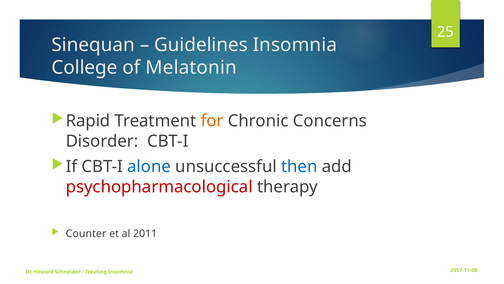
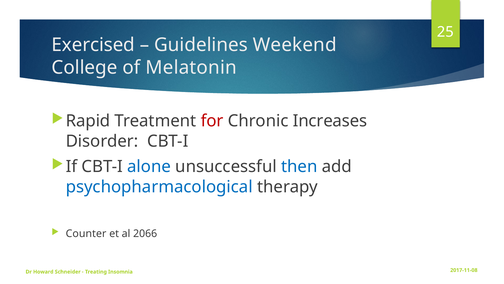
Sinequan: Sinequan -> Exercised (93, 45)
Guidelines Insomnia: Insomnia -> Weekend (295, 45)
for colour: orange -> red (212, 121)
Concerns: Concerns -> Increases (330, 121)
psychopharmacological colour: red -> blue (159, 187)
2011: 2011 -> 2066 (145, 233)
